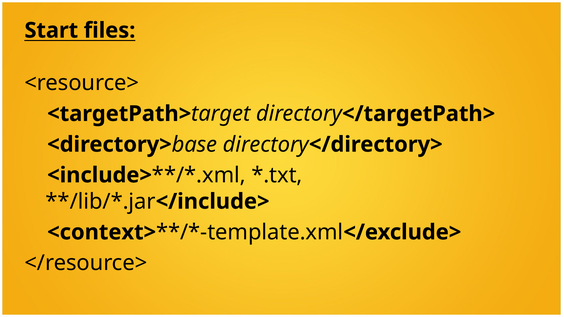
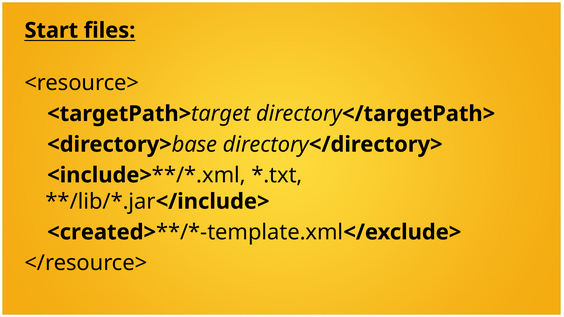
<context>: <context> -> <created> (102, 232)
